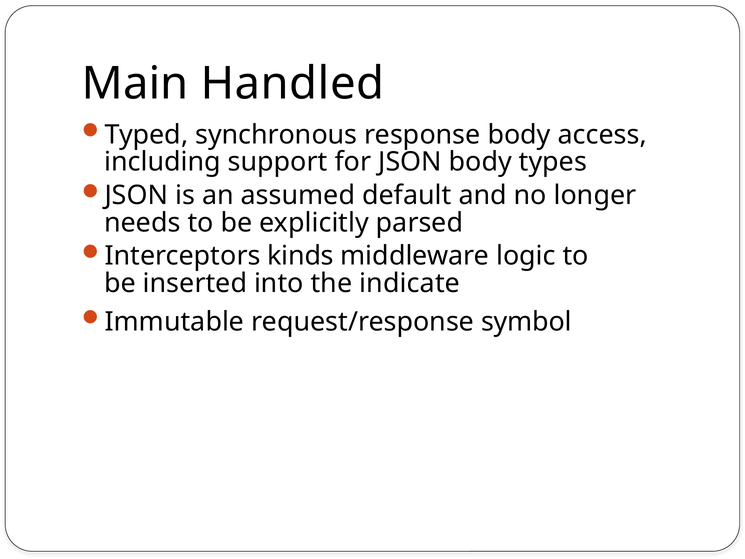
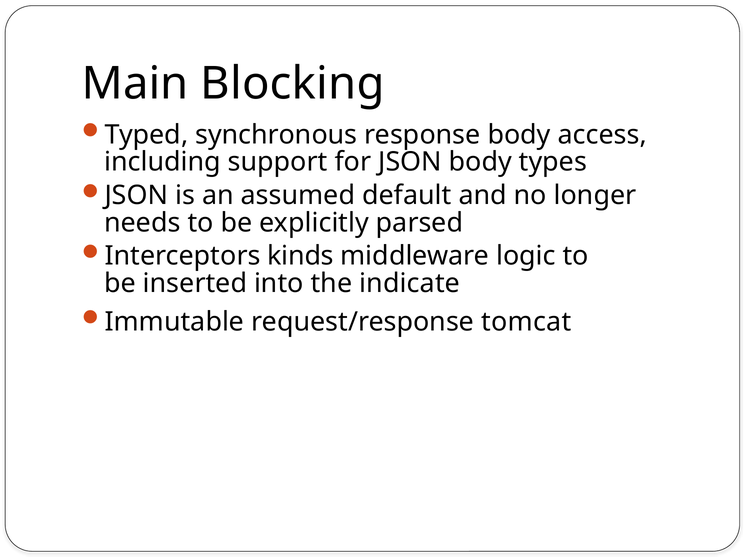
Handled: Handled -> Blocking (292, 84)
symbol: symbol -> tomcat (526, 322)
